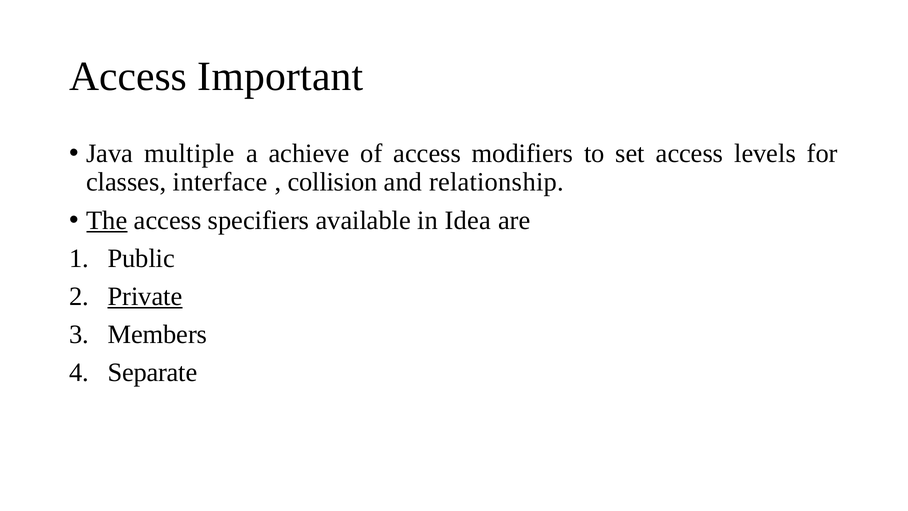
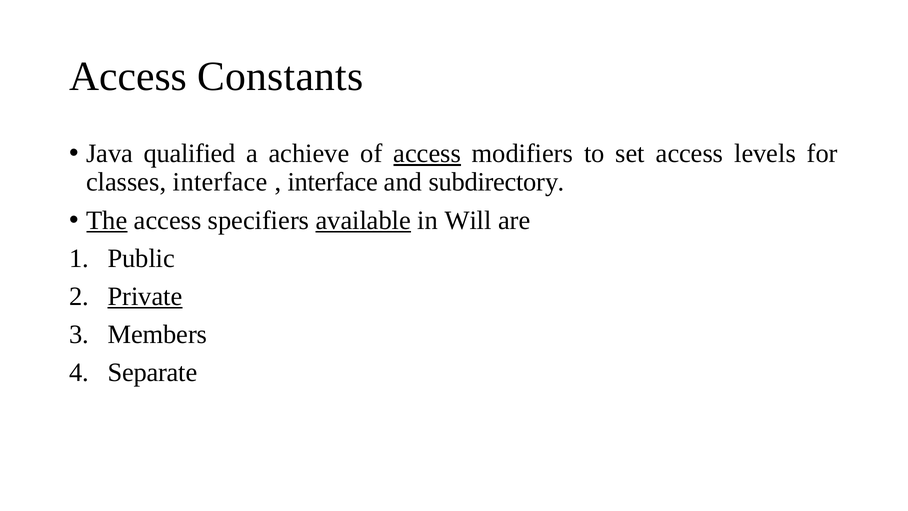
Important: Important -> Constants (280, 76)
multiple: multiple -> qualified (190, 154)
access underline: none -> present (427, 154)
collision: collision -> interface (333, 182)
relationship: relationship -> subdirectory (497, 182)
available underline: none -> present (363, 220)
Idea: Idea -> Will (468, 220)
